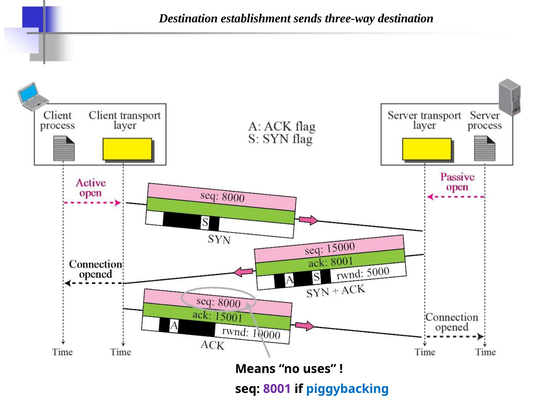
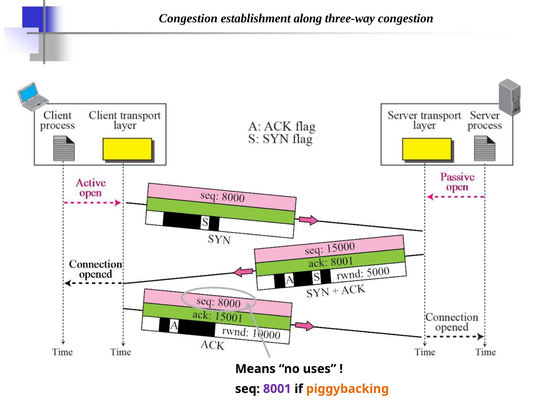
Destination: Destination -> Congestion (188, 18)
sends: sends -> along (308, 18)
three-way destination: destination -> congestion (406, 18)
piggybacking colour: blue -> orange (347, 389)
